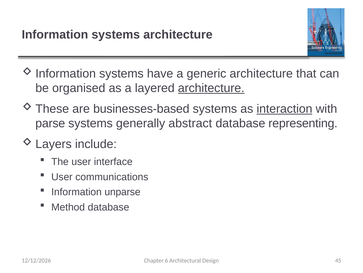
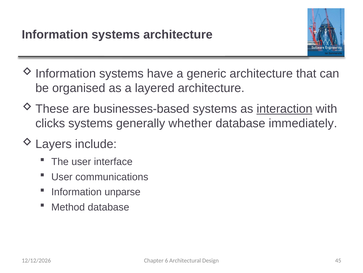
architecture underline: present -> none (211, 88)
parse: parse -> clicks (50, 123)
abstract: abstract -> whether (190, 123)
representing: representing -> immediately (303, 123)
